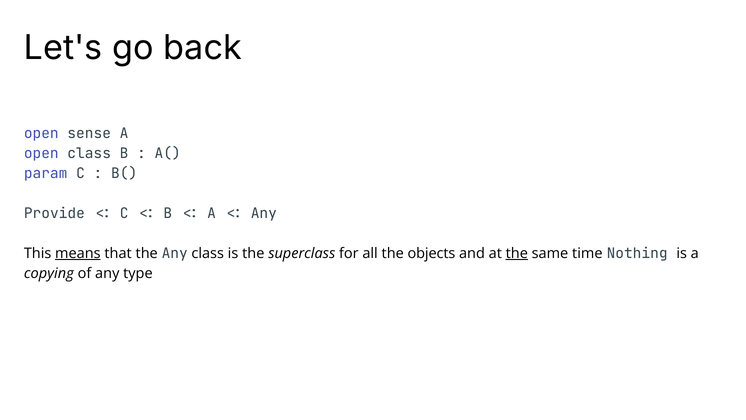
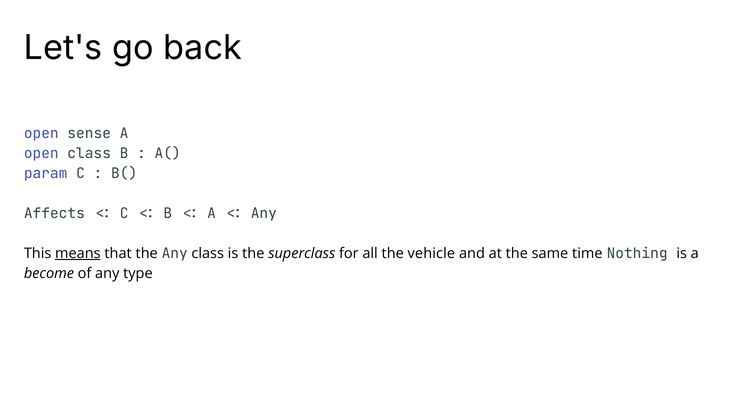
Provide: Provide -> Affects (54, 213)
objects: objects -> vehicle (431, 253)
the underline: present -> none (517, 253)
copying: copying -> become (49, 273)
